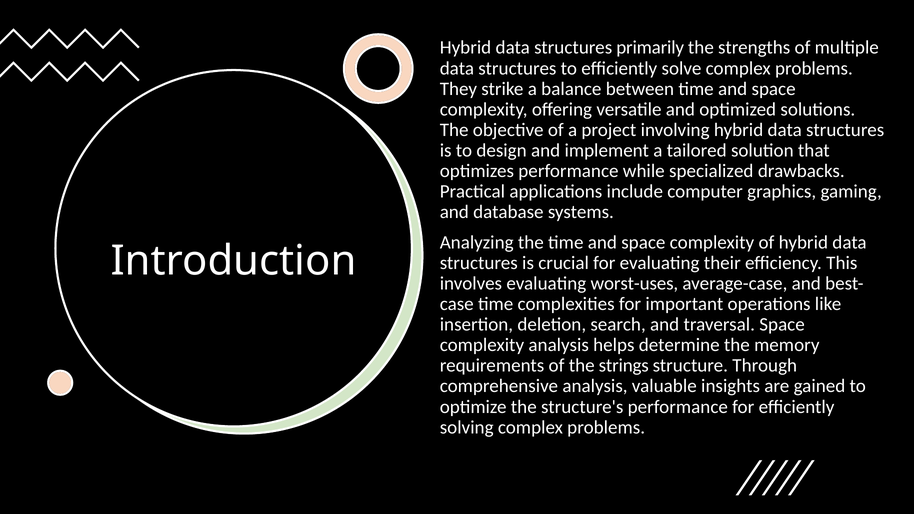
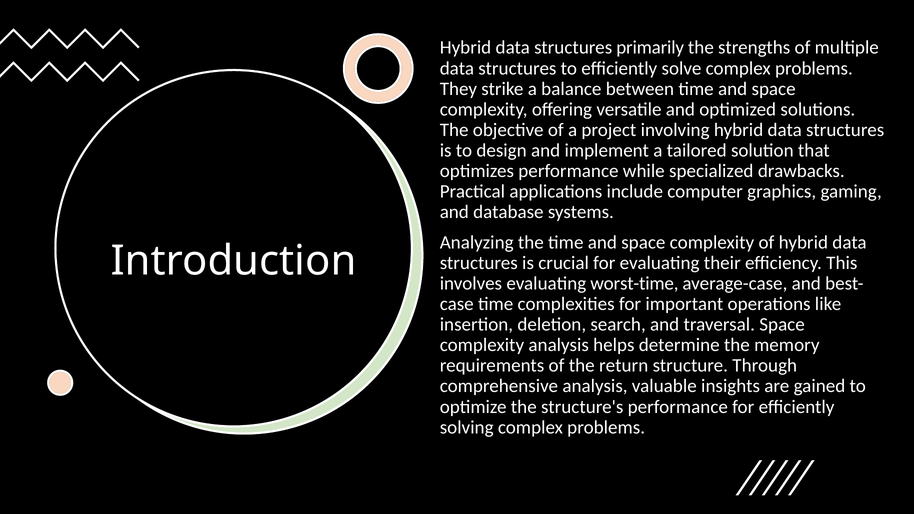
worst-uses: worst-uses -> worst-time (634, 283)
strings: strings -> return (624, 366)
